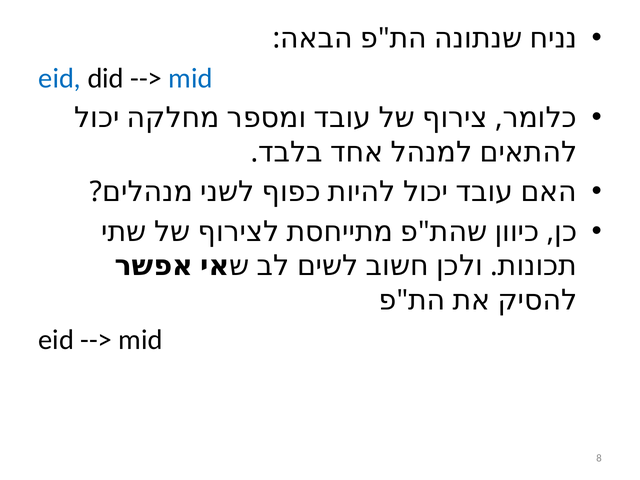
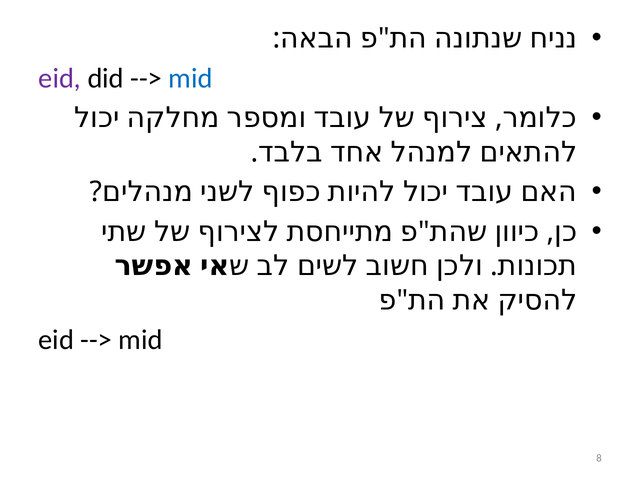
eid colour: blue -> purple (60, 78)
